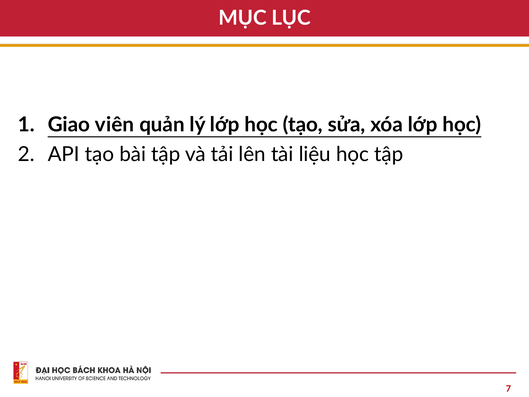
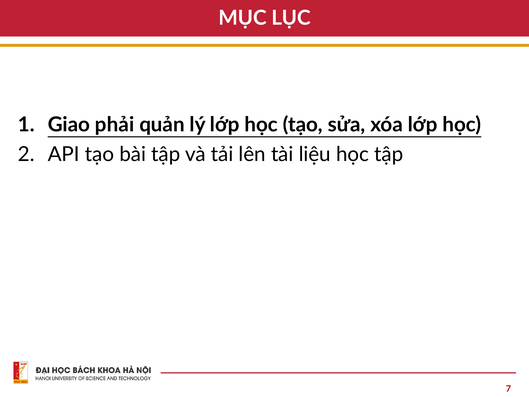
viên: viên -> phải (115, 125)
